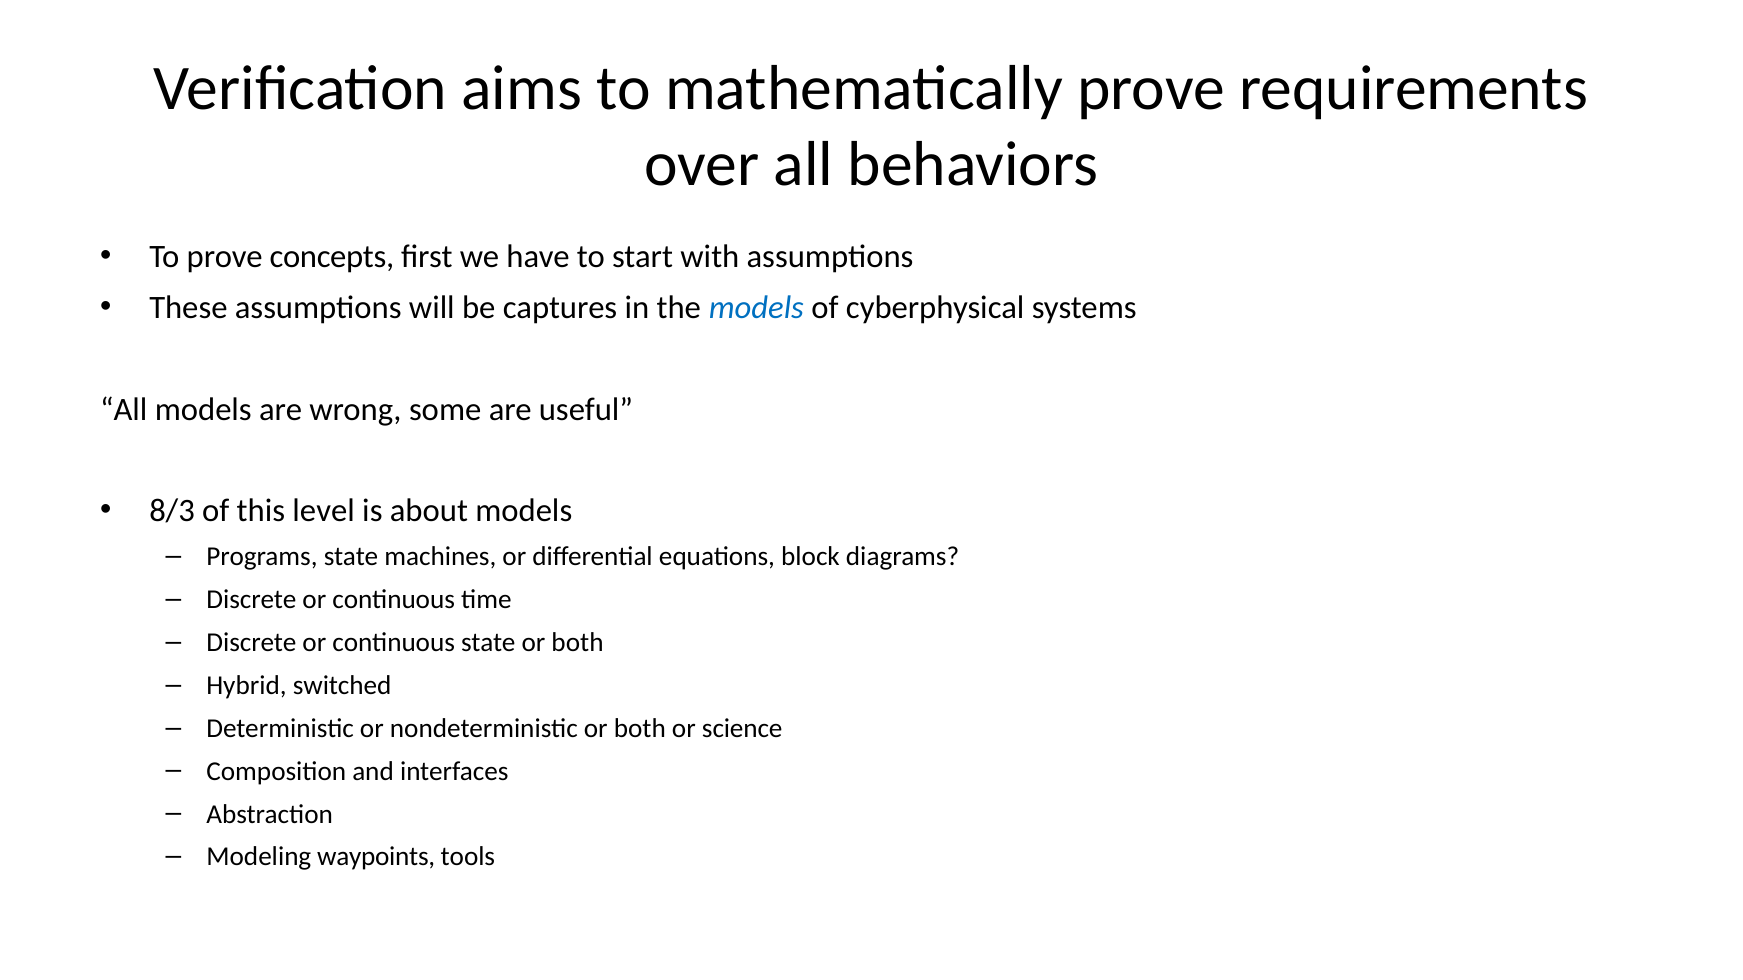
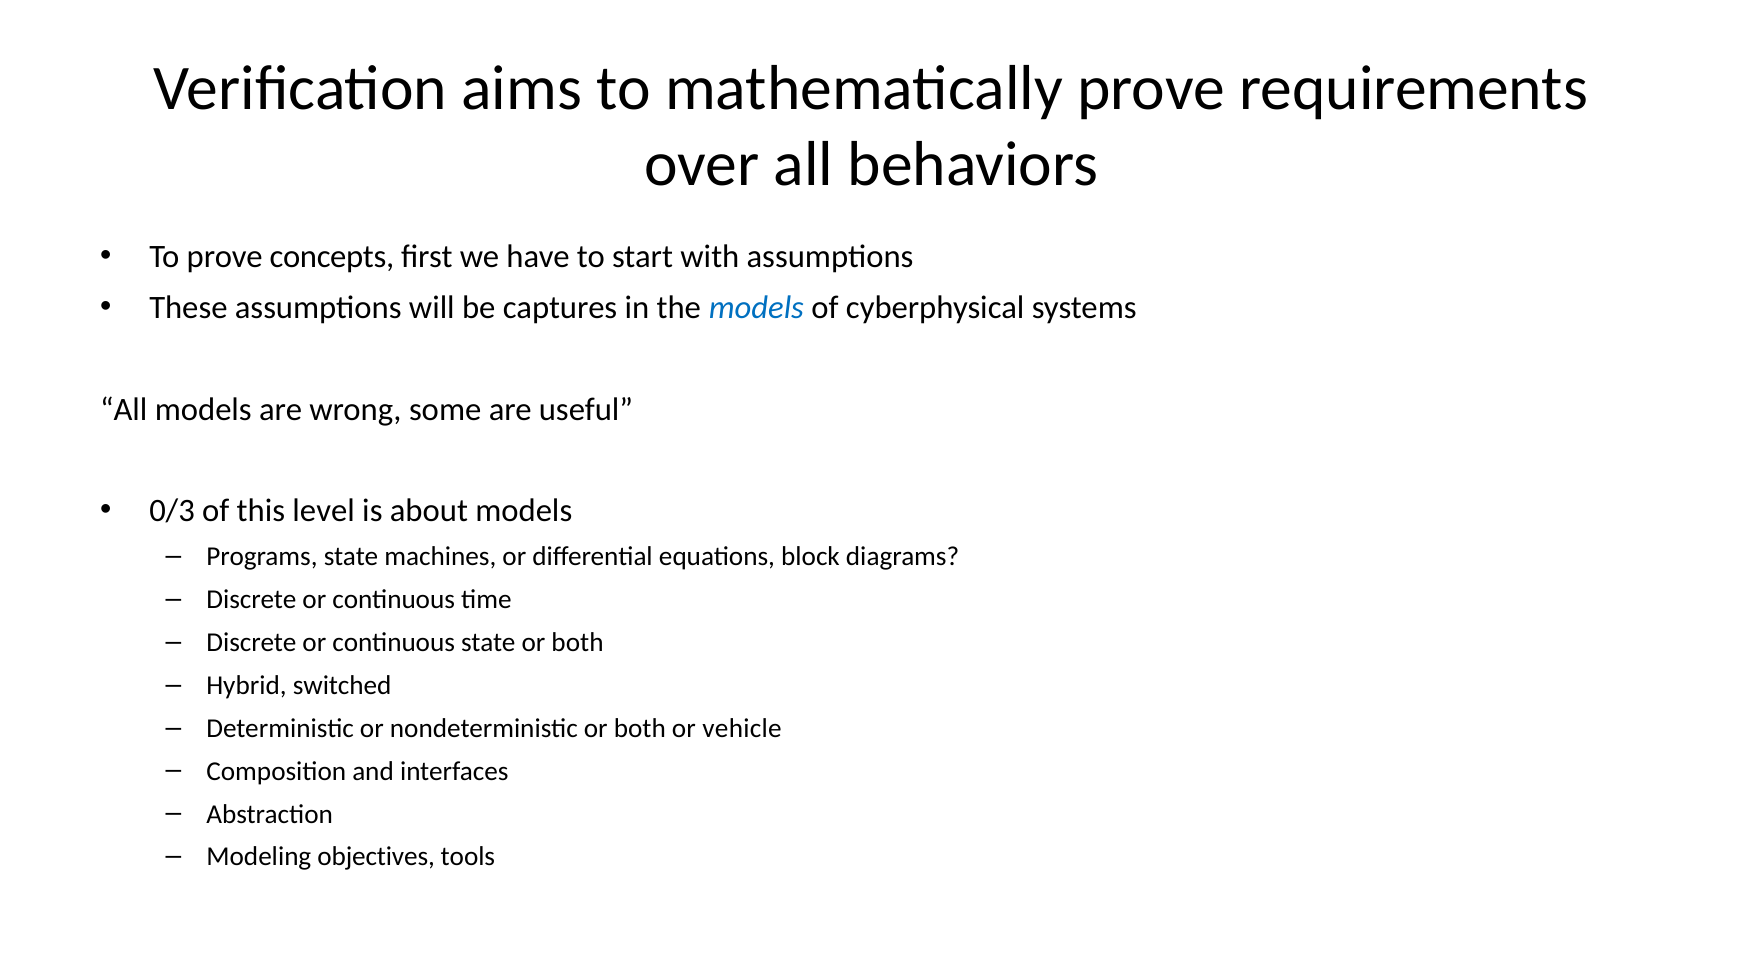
8/3: 8/3 -> 0/3 (172, 511)
science: science -> vehicle (742, 729)
waypoints: waypoints -> objectives (376, 857)
